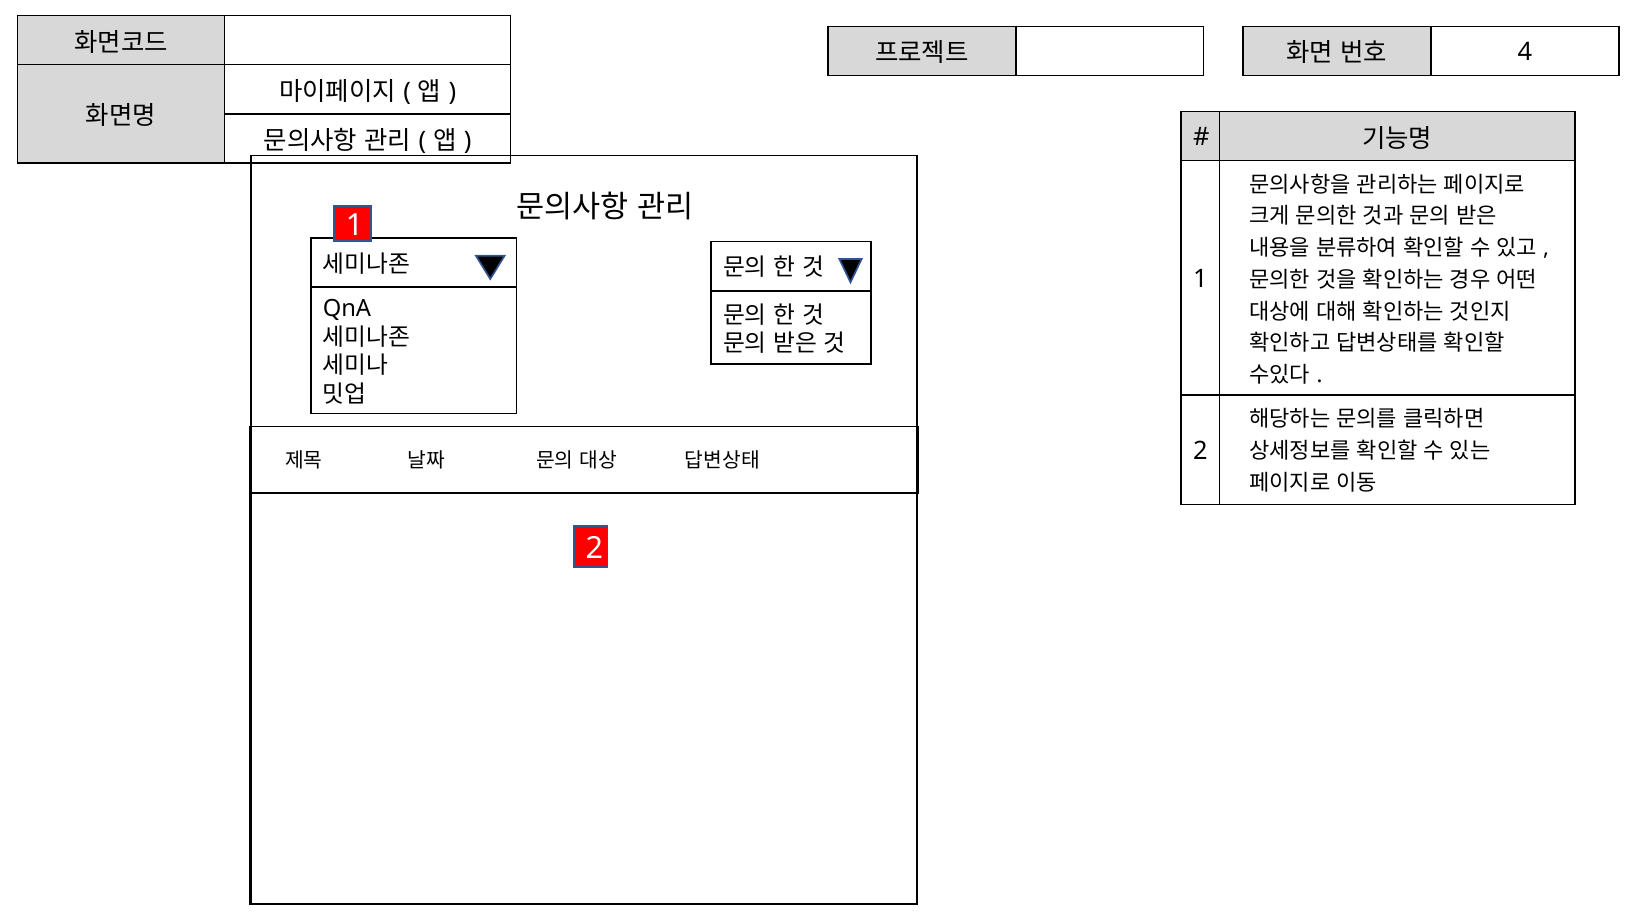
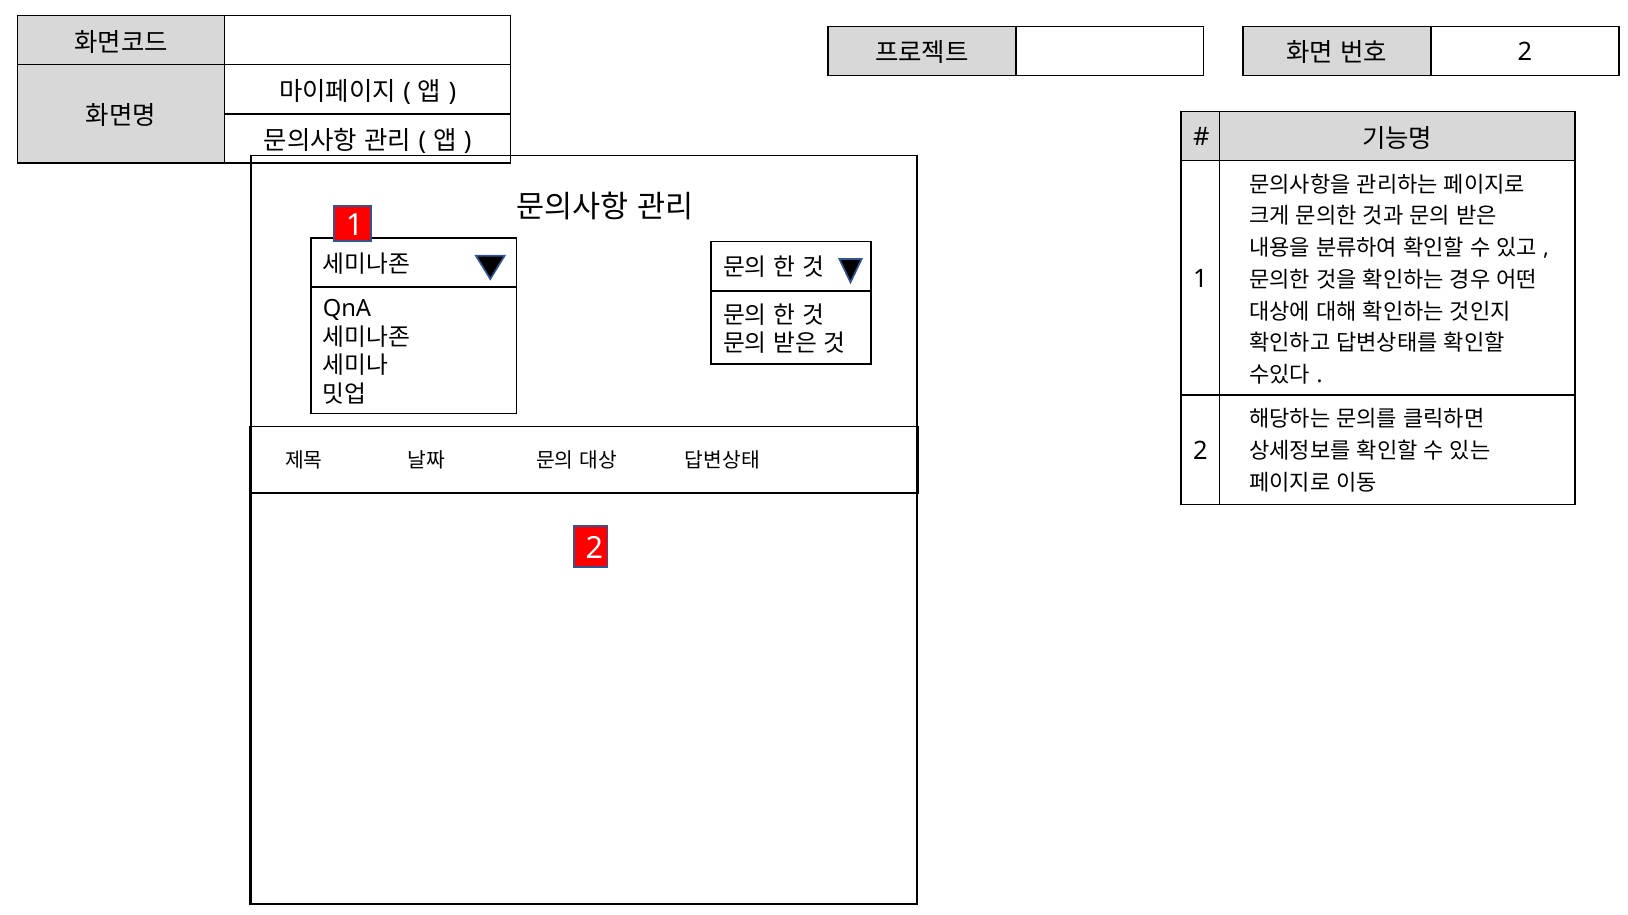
4: 4 -> 2 (1525, 52)
